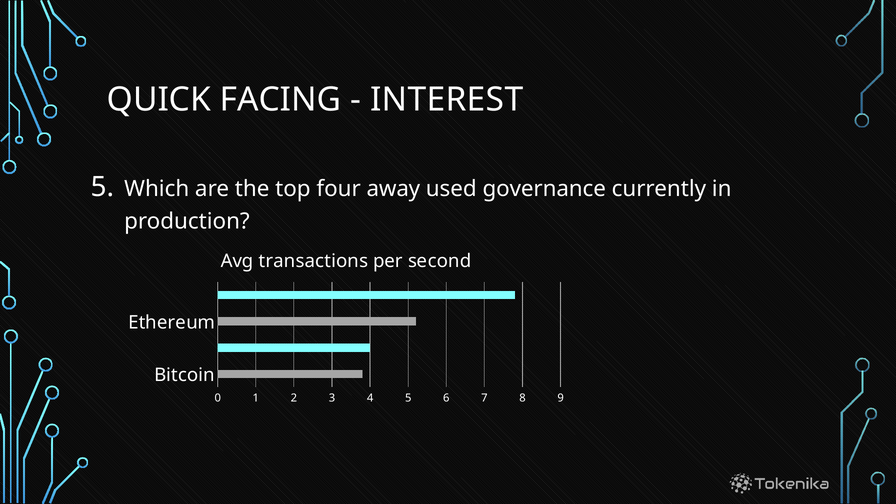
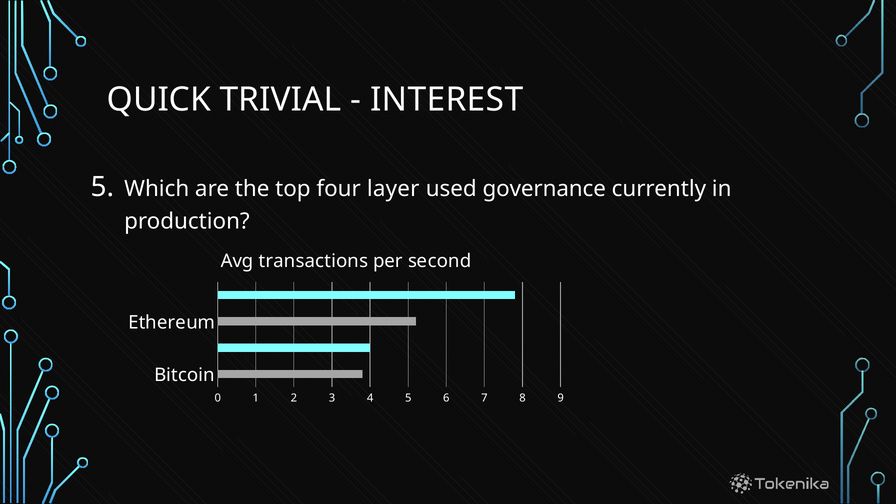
FACING: FACING -> TRIVIAL (280, 100)
away: away -> layer (393, 189)
